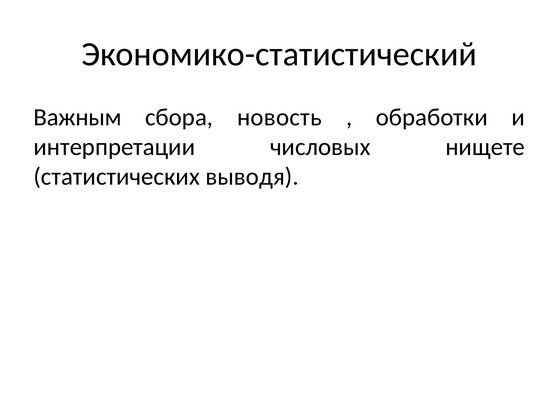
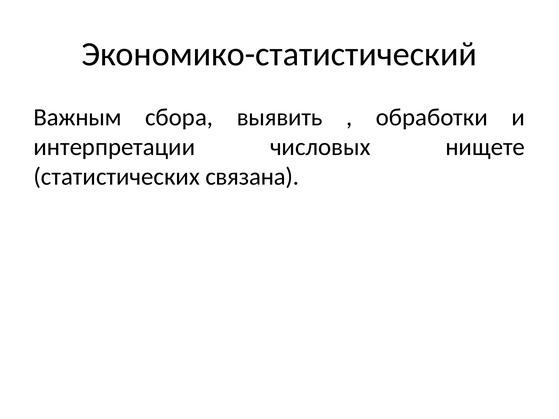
новость: новость -> выявить (280, 117)
выводя: выводя -> связана (252, 177)
